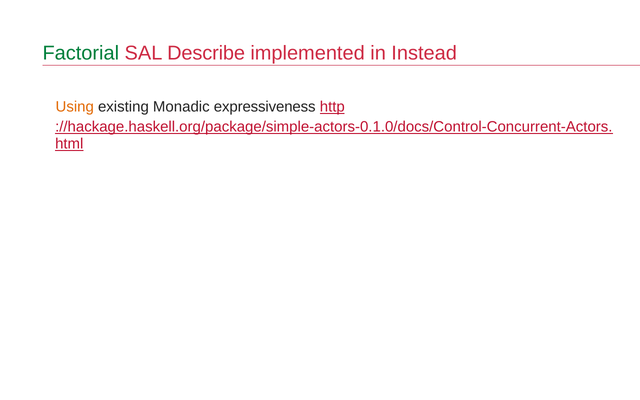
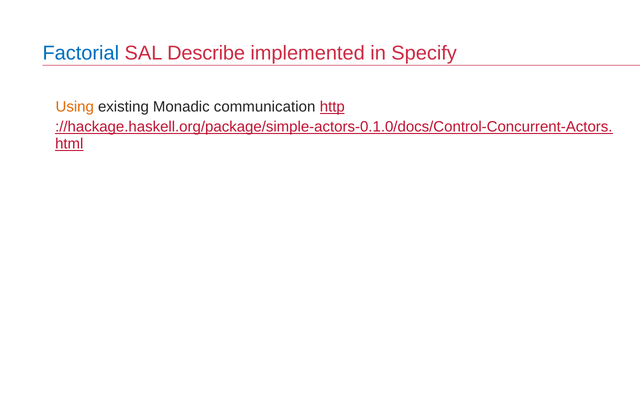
Factorial colour: green -> blue (81, 53)
Instead: Instead -> Specify (424, 53)
expressiveness: expressiveness -> communication (265, 107)
